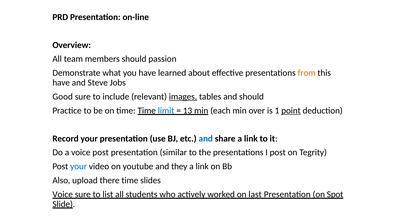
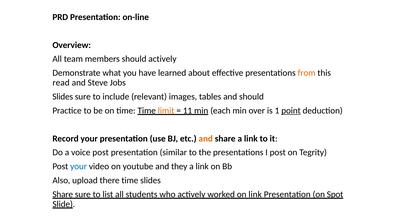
should passion: passion -> actively (162, 59)
have: have -> read (61, 83)
Good: Good -> Slides (63, 97)
images underline: present -> none (183, 97)
limit colour: blue -> orange (166, 111)
13: 13 -> 11 (188, 111)
and colour: blue -> orange (206, 138)
Voice: Voice -> Share (63, 194)
on last: last -> link (255, 194)
